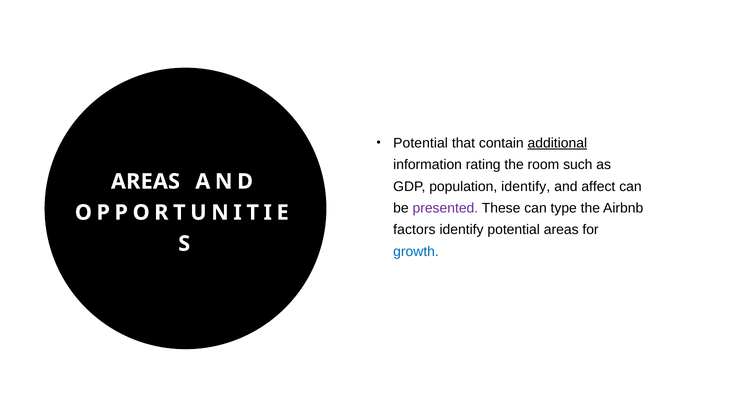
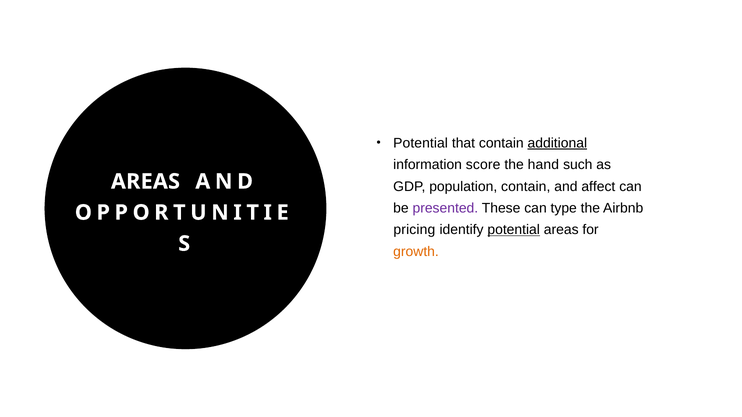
rating: rating -> score (483, 165)
room: room -> hand (543, 165)
population identify: identify -> contain (526, 187)
factors: factors -> pricing (414, 230)
potential underline: none -> present (514, 230)
growth colour: blue -> orange (416, 252)
